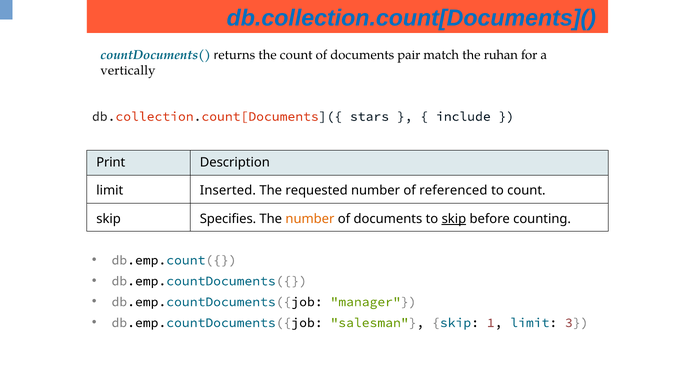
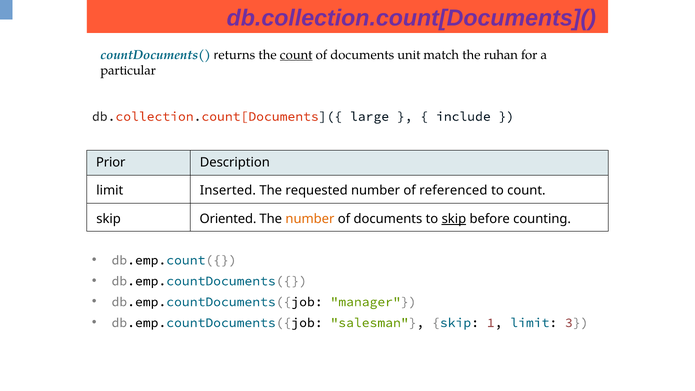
db.collection.count[Documents]( colour: blue -> purple (411, 18)
count underline: none -> present (296, 55)
pair: pair -> unit (409, 55)
vertically: vertically -> particular (128, 70)
stars: stars -> large (370, 116)
Print: Print -> Prior (111, 162)
Specifies: Specifies -> Oriented (228, 219)
